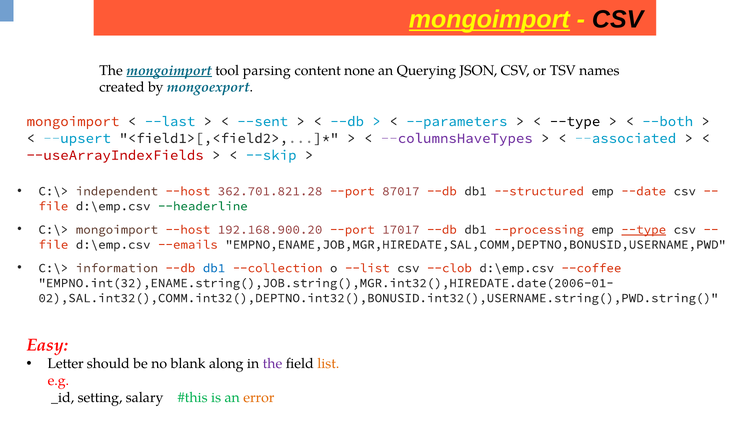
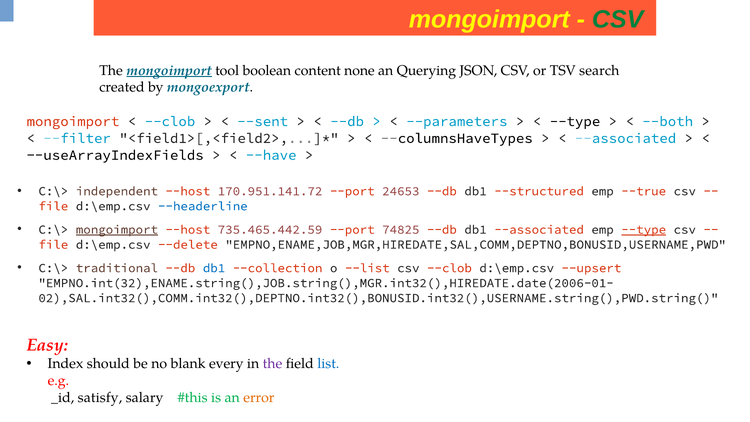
mongoimport underline: present -> none (489, 20)
CSV colour: black -> green (618, 20)
parsing: parsing -> boolean (267, 70)
names: names -> search (599, 70)
--last: --last -> --clob (170, 121)
--upsert: --upsert -> --filter (77, 138)
--columnsHaveTypes colour: purple -> black (457, 138)
--useArrayIndexFields colour: red -> black (115, 155)
--skip: --skip -> --have (271, 155)
362.701.821.28: 362.701.821.28 -> 170.951.141.72 (270, 191)
87017: 87017 -> 24653 (401, 191)
--date: --date -> --true (644, 191)
--headerline colour: green -> blue (203, 206)
mongoimport underline: none -> present (117, 230)
192.168.900.20: 192.168.900.20 -> 735.465.442.59 (270, 230)
17017: 17017 -> 74825 (401, 230)
db1 --processing: --processing -> --associated (539, 230)
--emails: --emails -> --delete (188, 245)
information: information -> traditional (117, 268)
--coffee: --coffee -> --upsert (591, 268)
Letter: Letter -> Index (65, 364)
along: along -> every (226, 364)
list colour: orange -> blue (328, 364)
setting: setting -> satisfy (100, 397)
